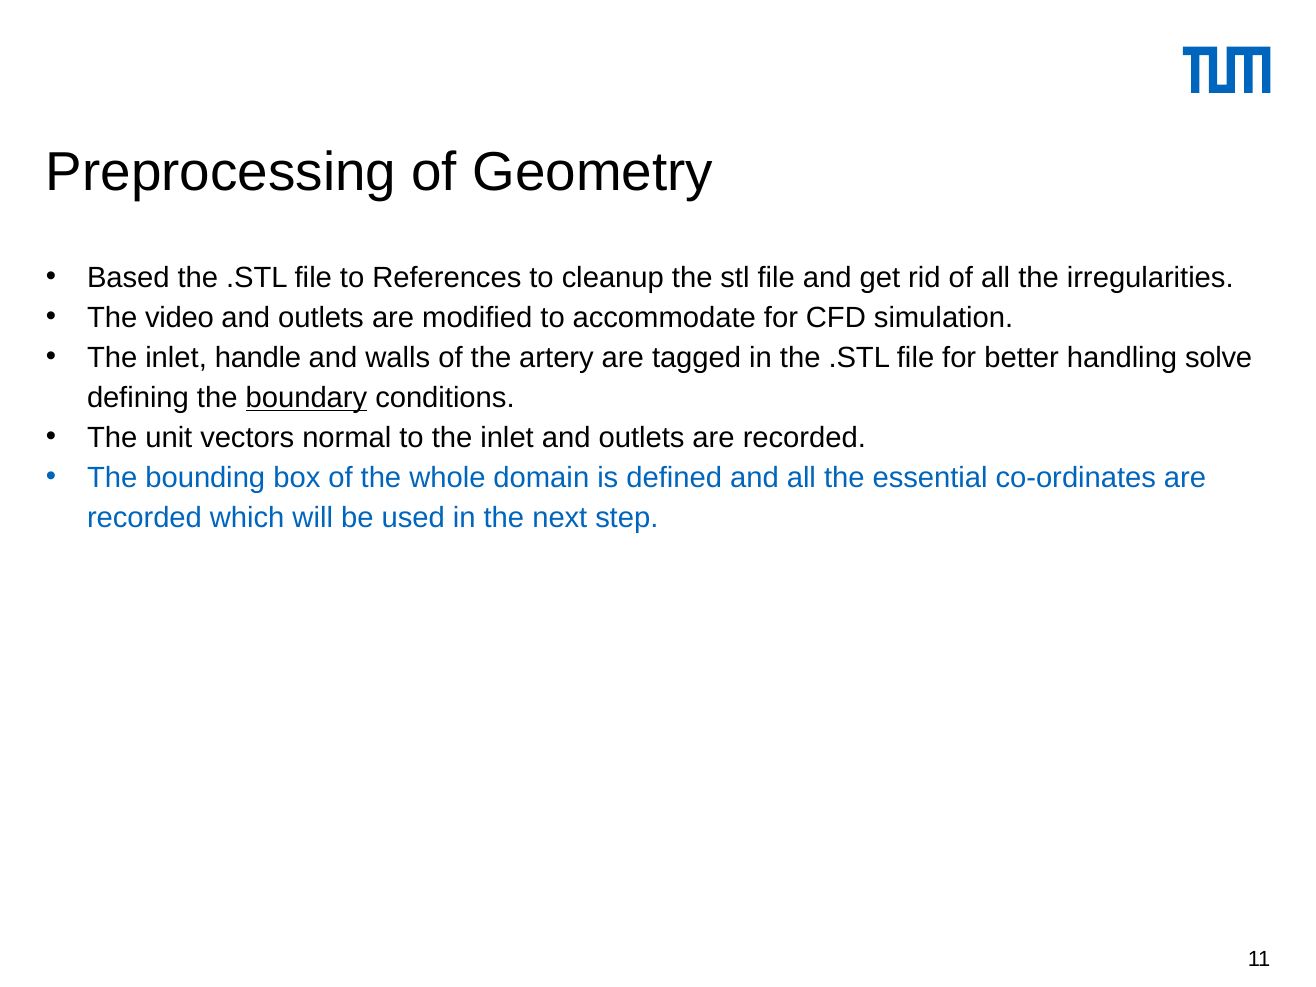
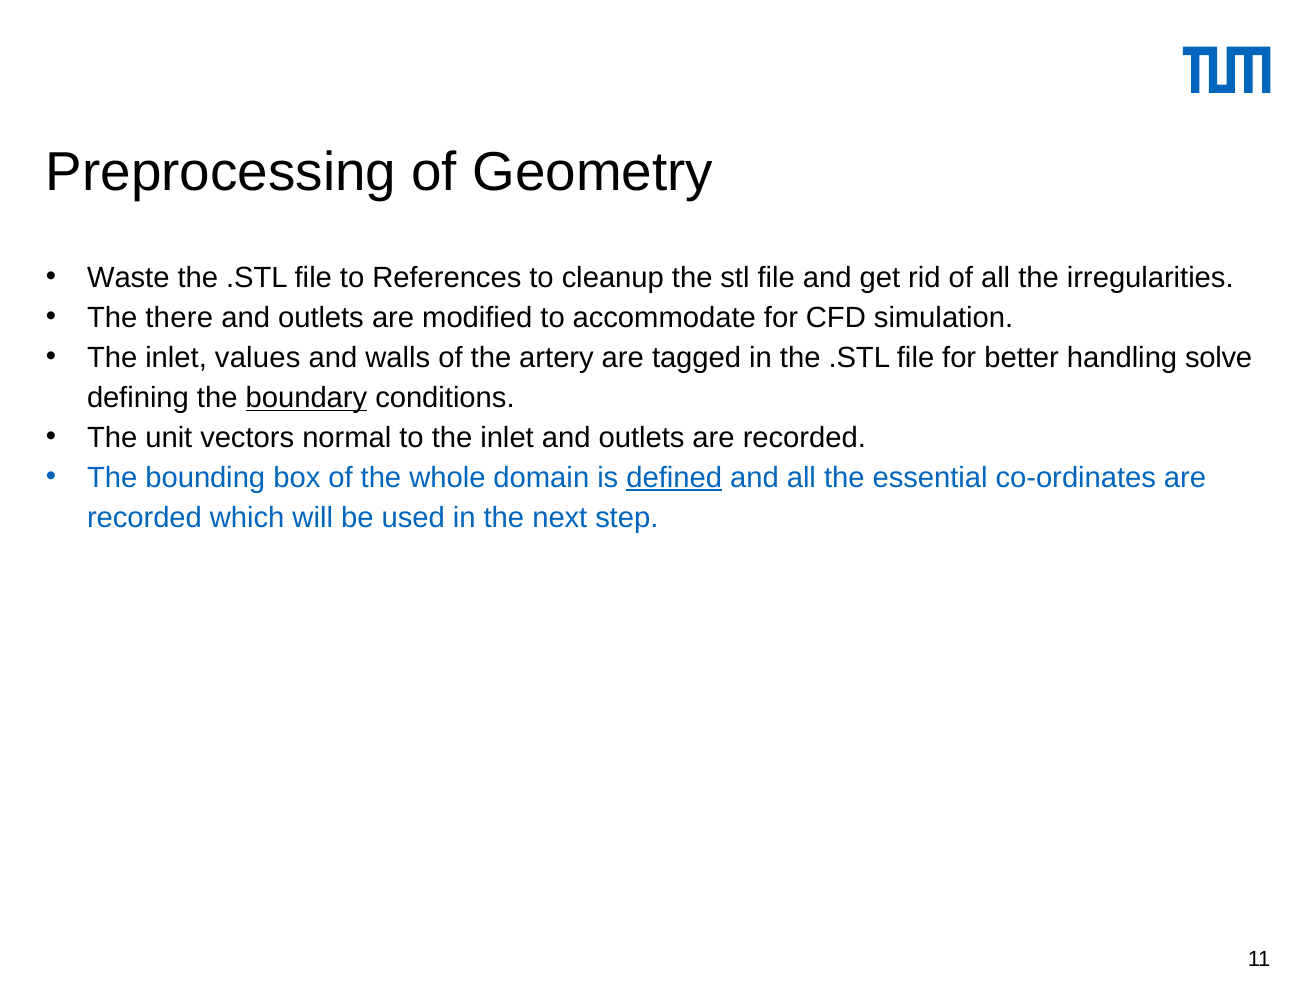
Based: Based -> Waste (128, 278)
video: video -> there (179, 318)
handle: handle -> values (258, 358)
defined underline: none -> present (674, 478)
